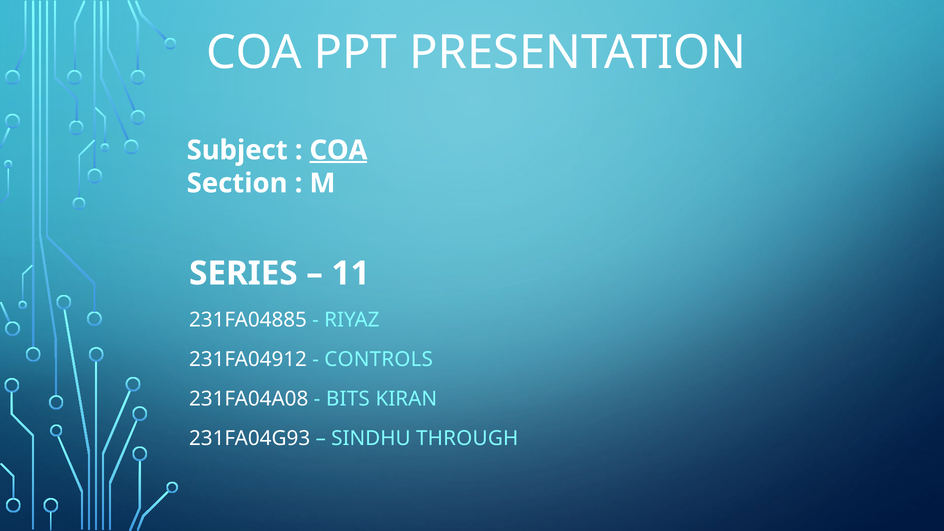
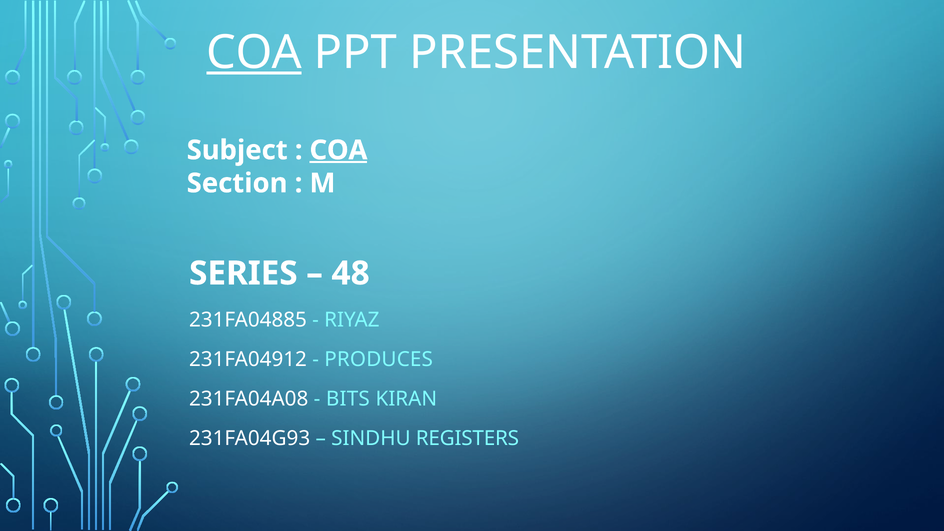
COA underline: none -> present (254, 53)
11: 11 -> 48 (351, 273)
CONTROLS: CONTROLS -> PRODUCES (379, 359)
THROUGH: THROUGH -> REGISTERS (467, 438)
